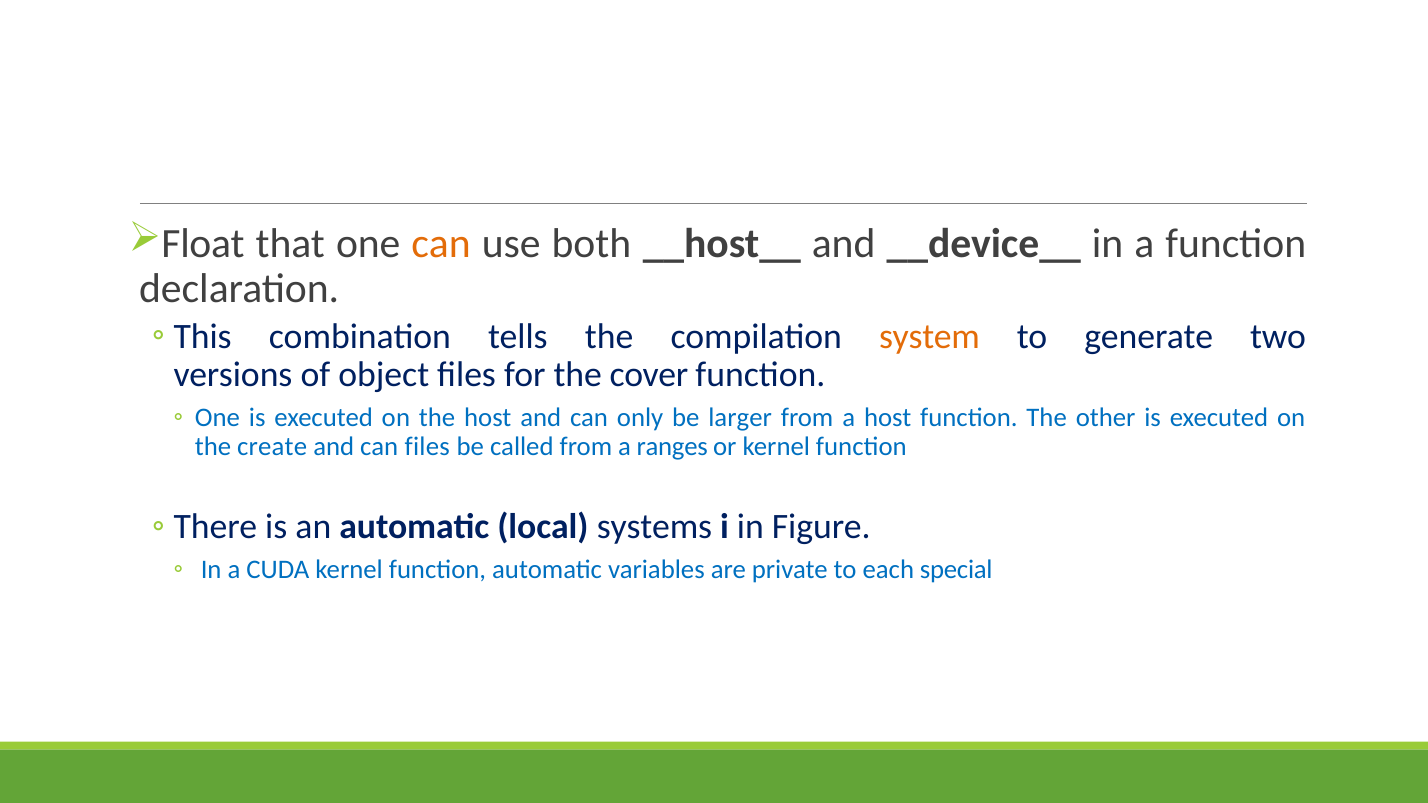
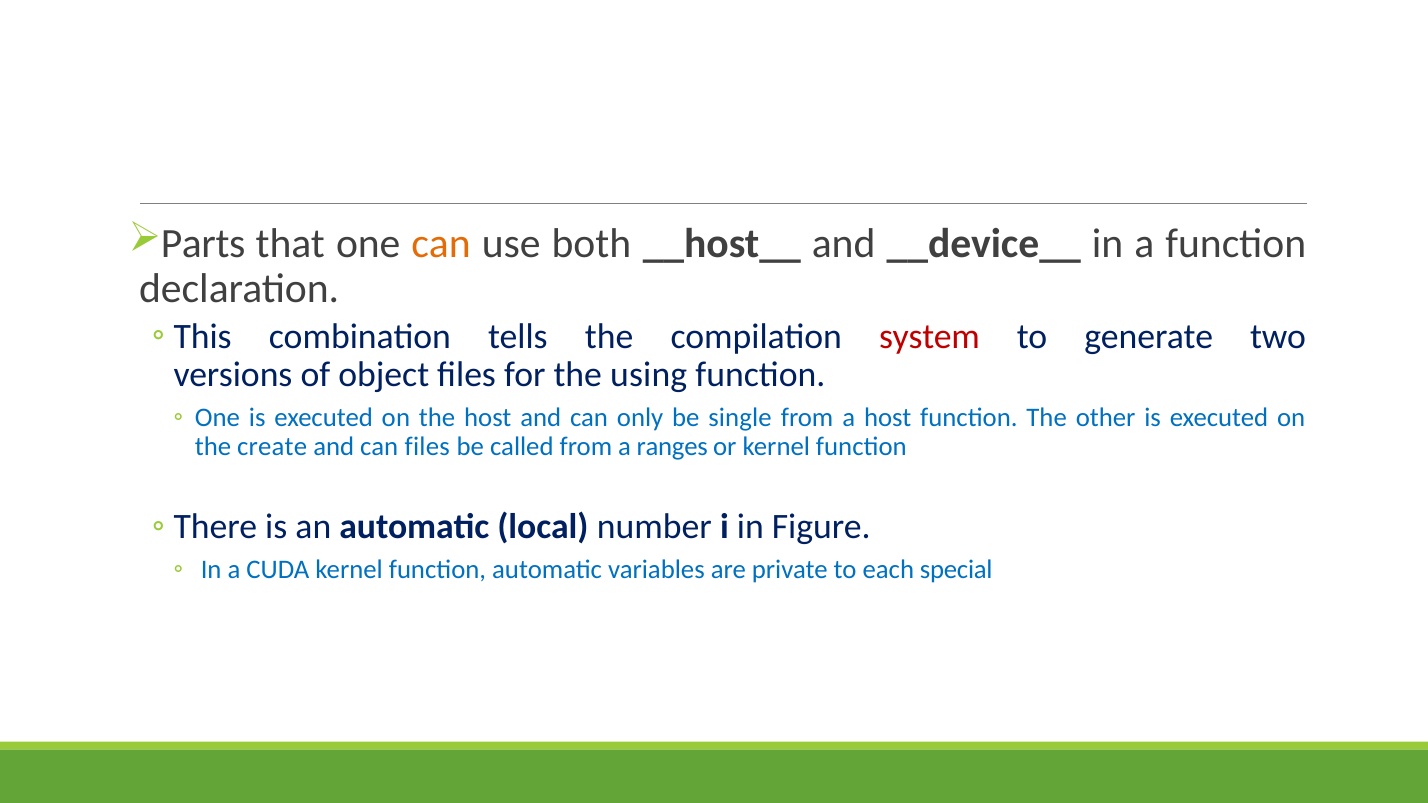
Float: Float -> Parts (203, 244)
system colour: orange -> red (929, 337)
cover: cover -> using (649, 375)
larger: larger -> single (740, 418)
systems: systems -> number (654, 527)
